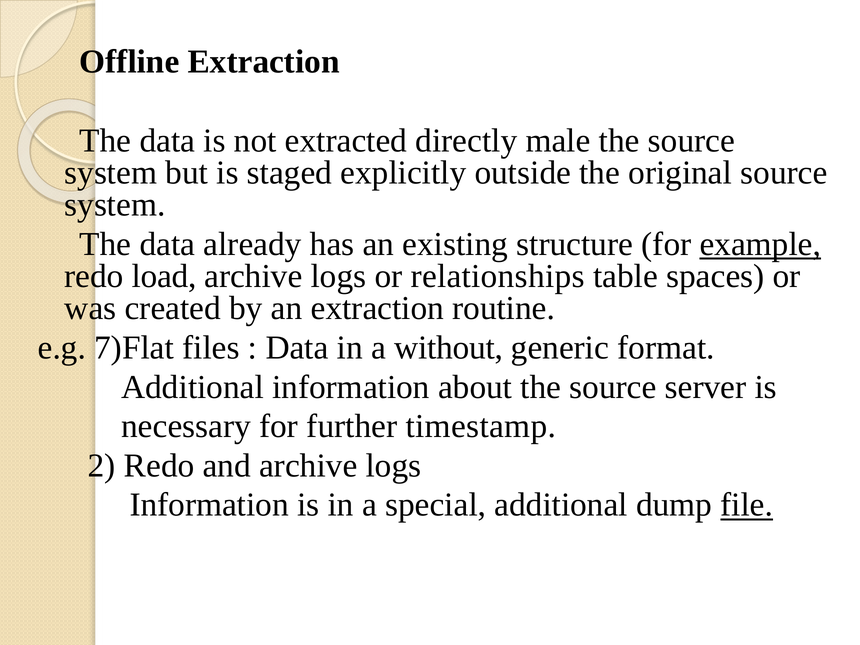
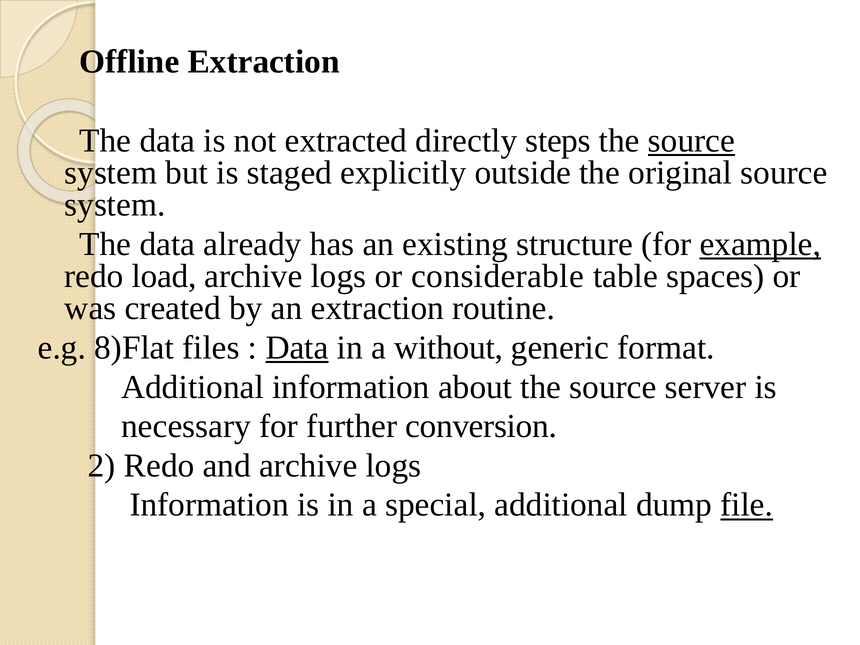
male: male -> steps (558, 141)
source underline: none -> present (691, 141)
relationships: relationships -> considerable (498, 276)
7)Flat: 7)Flat -> 8)Flat (134, 348)
Data underline: none -> present (297, 348)
timestamp: timestamp -> conversion (481, 426)
